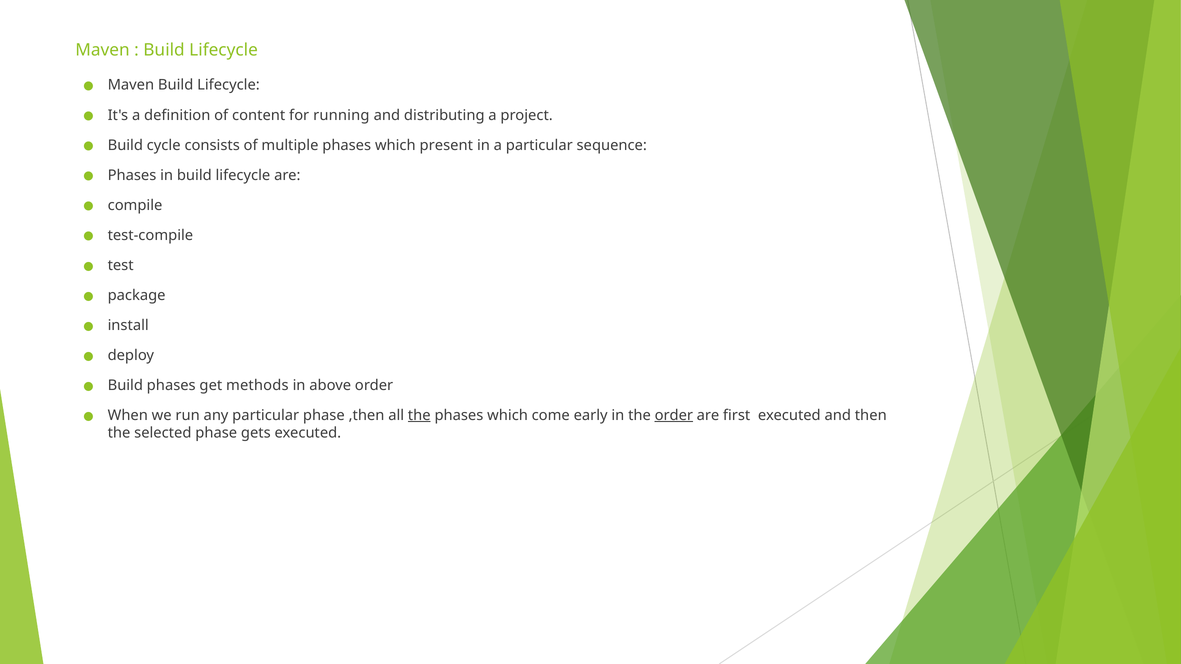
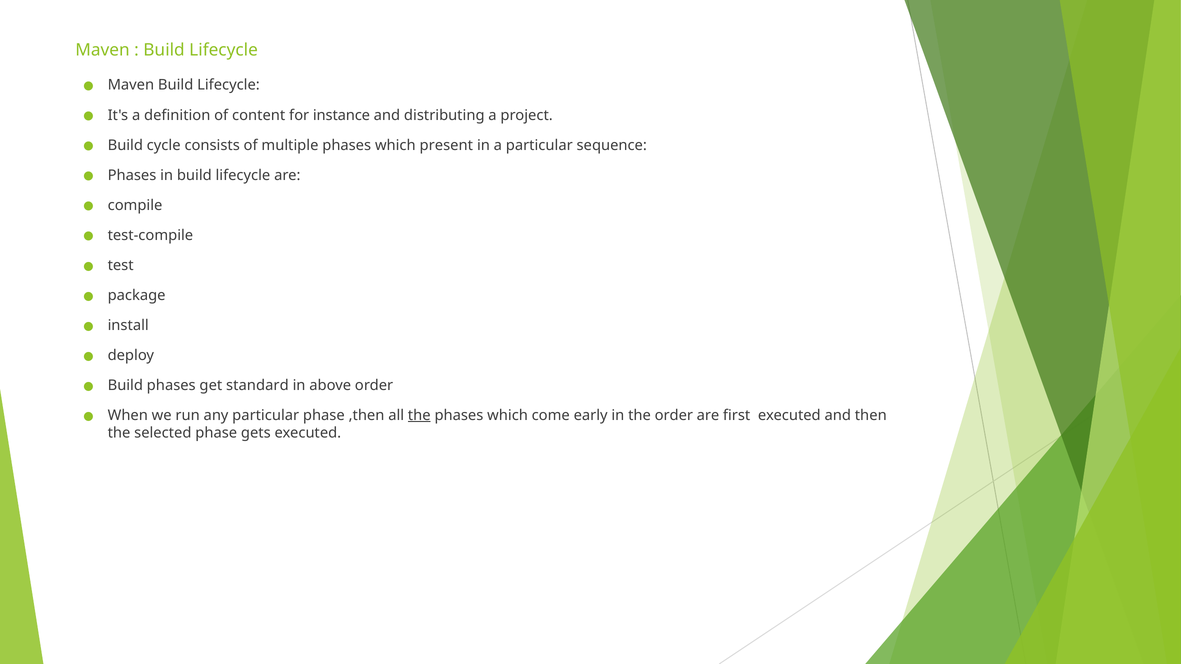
running: running -> instance (341, 115)
methods: methods -> standard (257, 385)
order underline: present -> none (674, 415)
